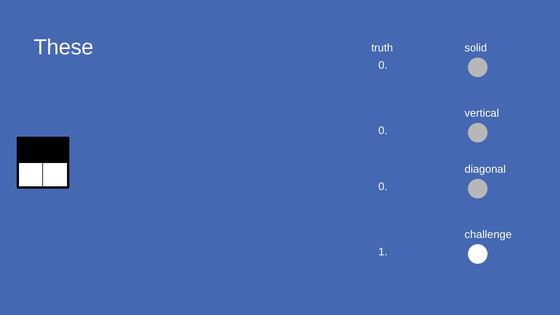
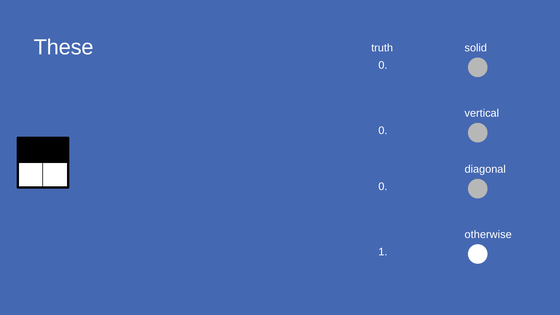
challenge: challenge -> otherwise (488, 234)
